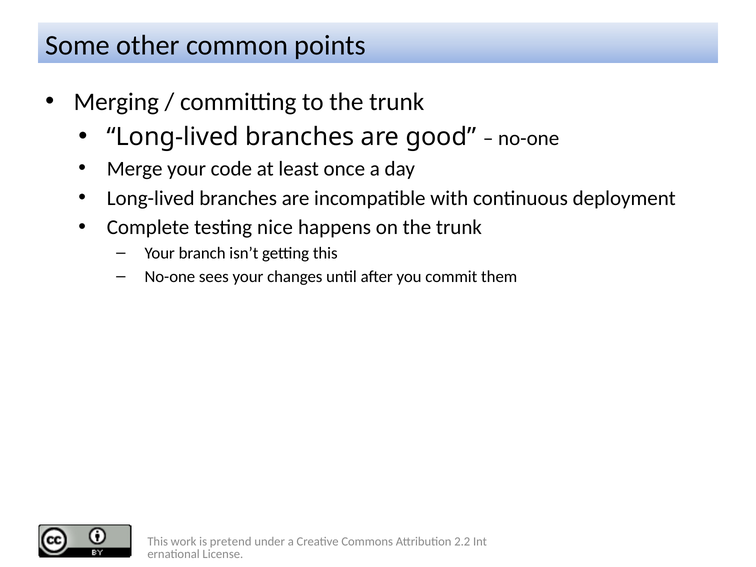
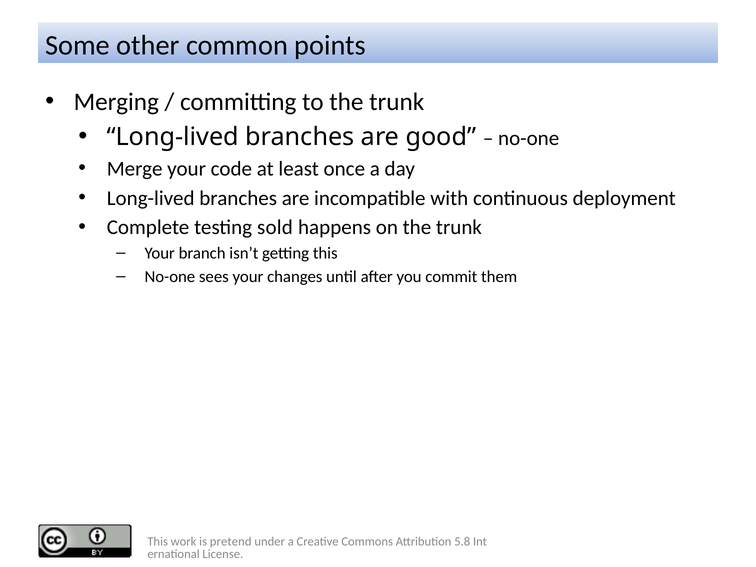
nice: nice -> sold (275, 228)
2.2: 2.2 -> 5.8 (462, 541)
